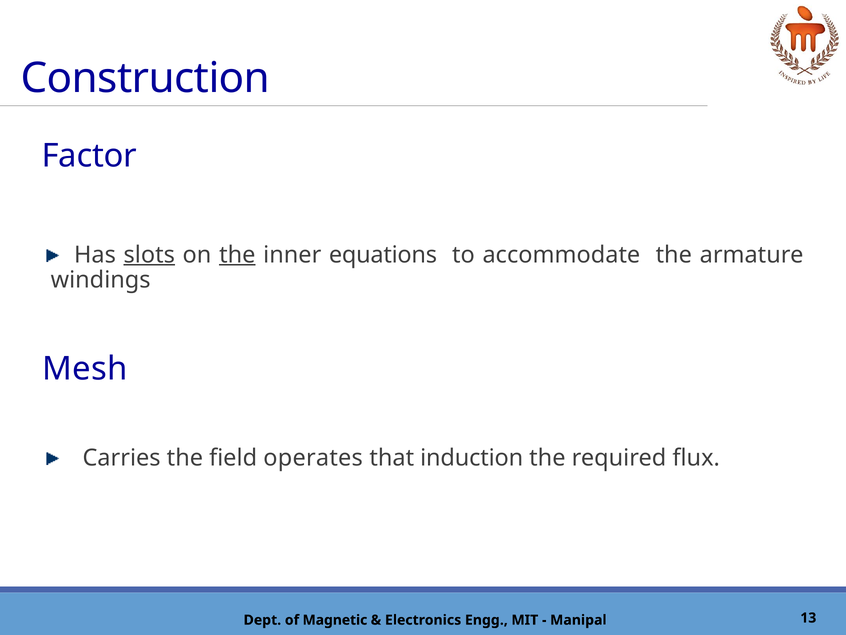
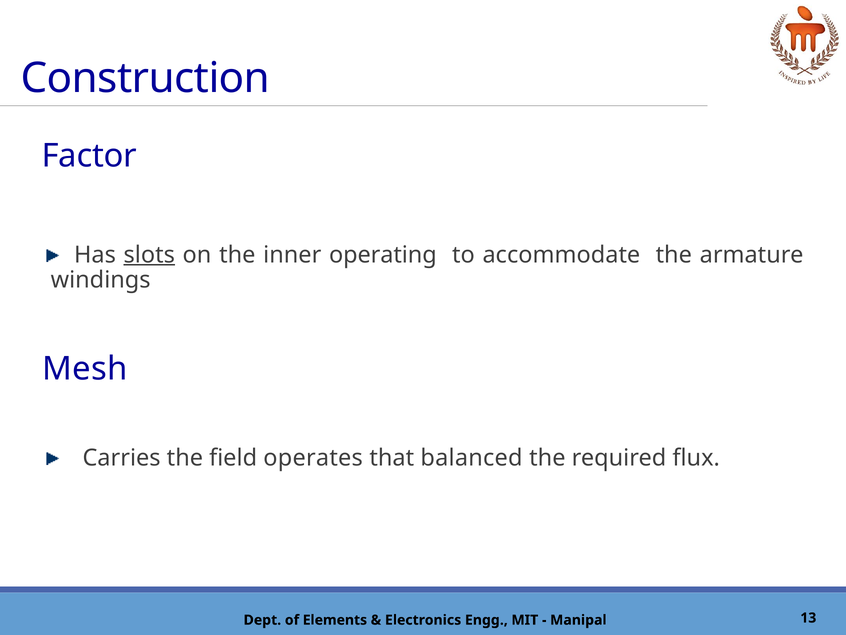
the underline: present -> none (237, 255)
equations: equations -> operating (383, 255)
induction: induction -> balanced (472, 458)
Magnetic: Magnetic -> Elements (335, 620)
